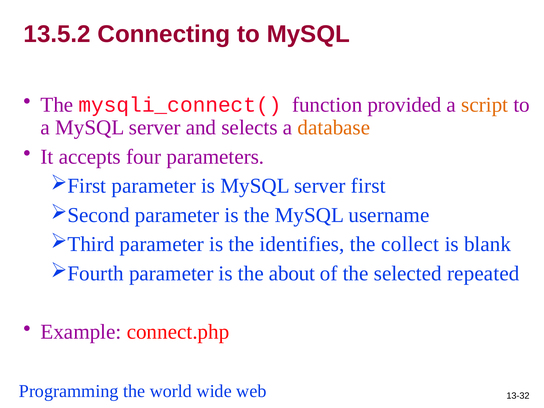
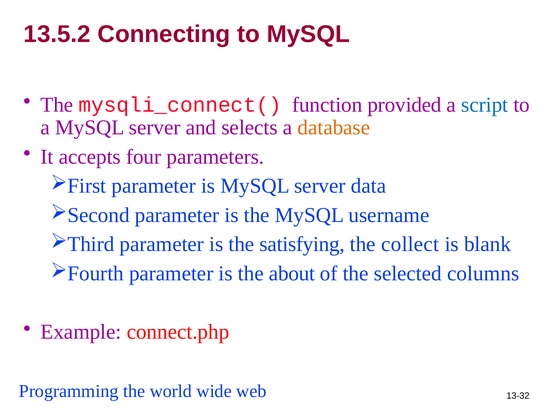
script colour: orange -> blue (485, 105)
first: first -> data (368, 186)
identifies: identifies -> satisfying (302, 244)
repeated: repeated -> columns (483, 274)
